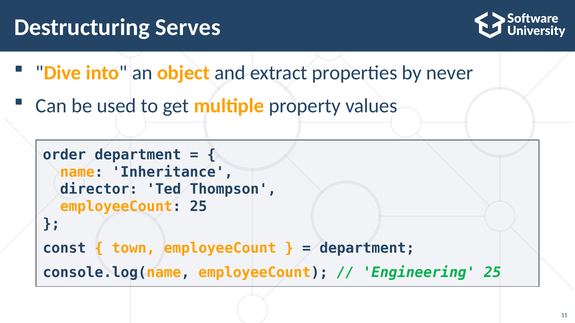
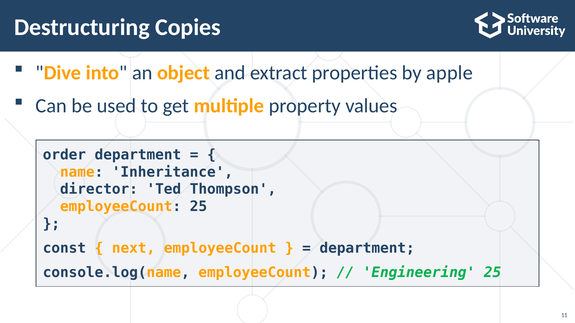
Serves: Serves -> Copies (188, 27)
never: never -> apple (450, 73)
town: town -> next (134, 248)
